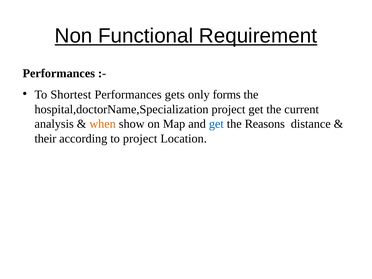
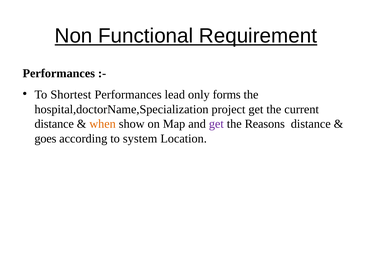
gets: gets -> lead (175, 95)
analysis: analysis -> distance (54, 124)
get colour: blue -> purple (216, 124)
their: their -> goes (45, 139)
to project: project -> system (140, 139)
